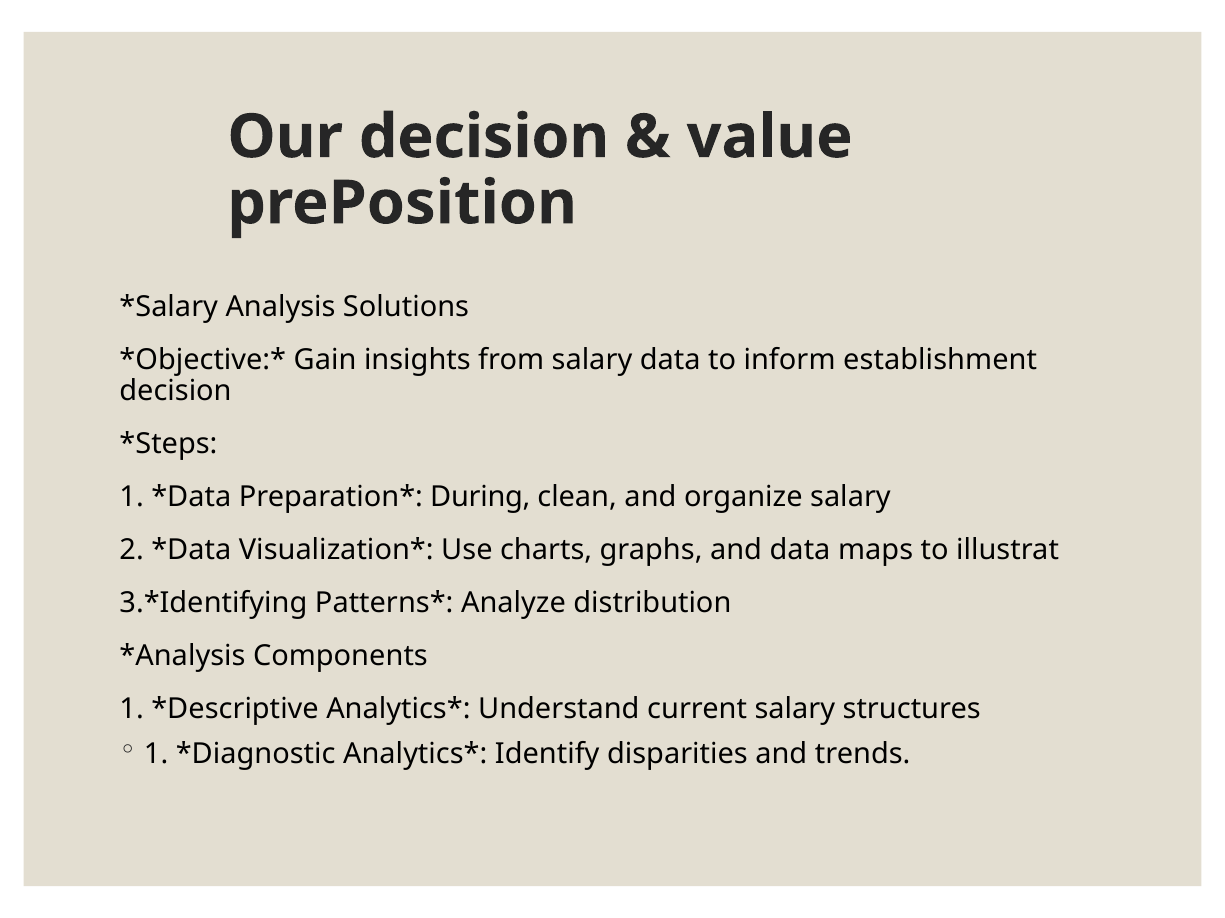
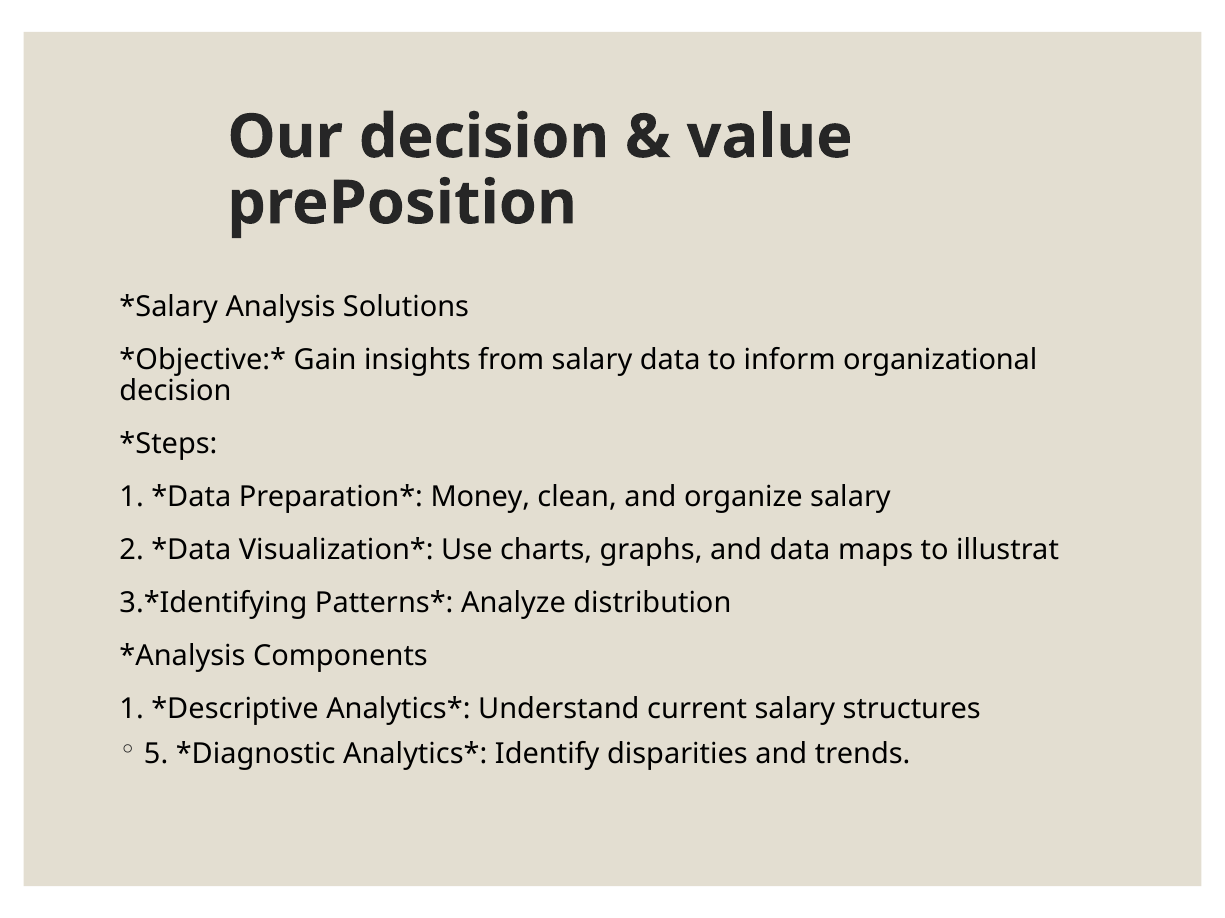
establishment: establishment -> organizational (940, 360)
During: During -> Money (480, 497)
1: 1 -> 5 (156, 754)
